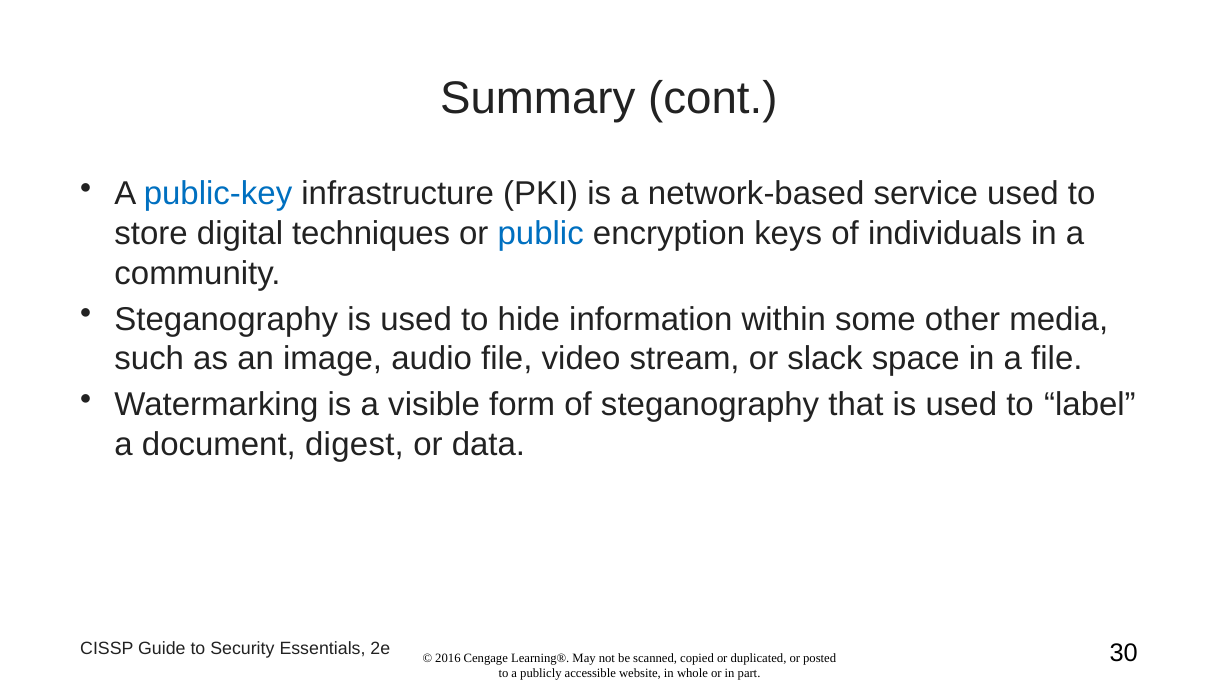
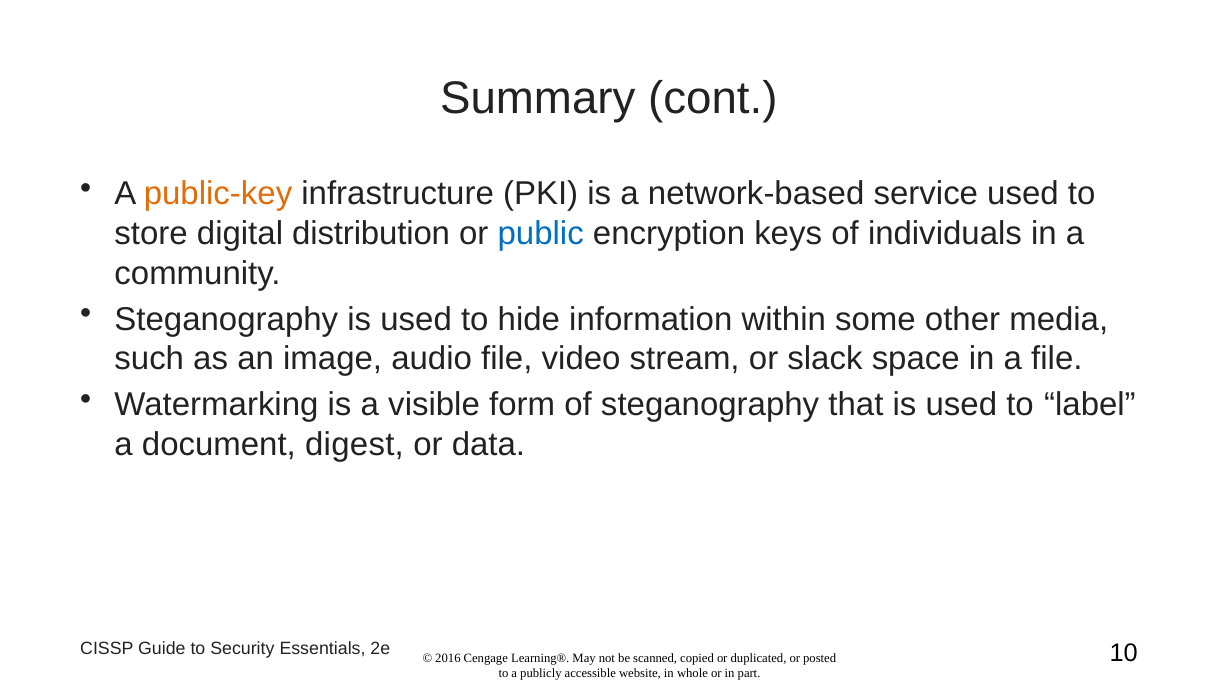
public-key colour: blue -> orange (218, 194)
techniques: techniques -> distribution (371, 234)
30: 30 -> 10 (1124, 653)
